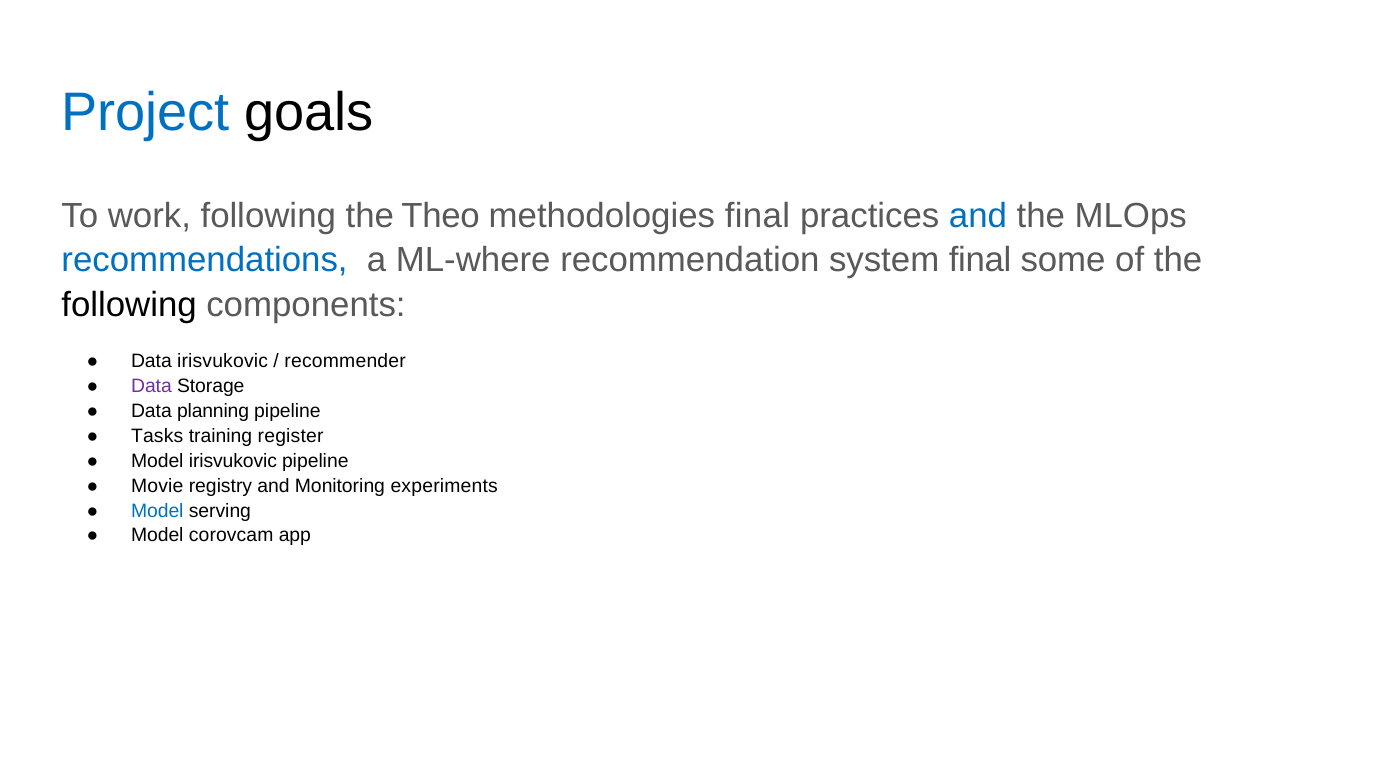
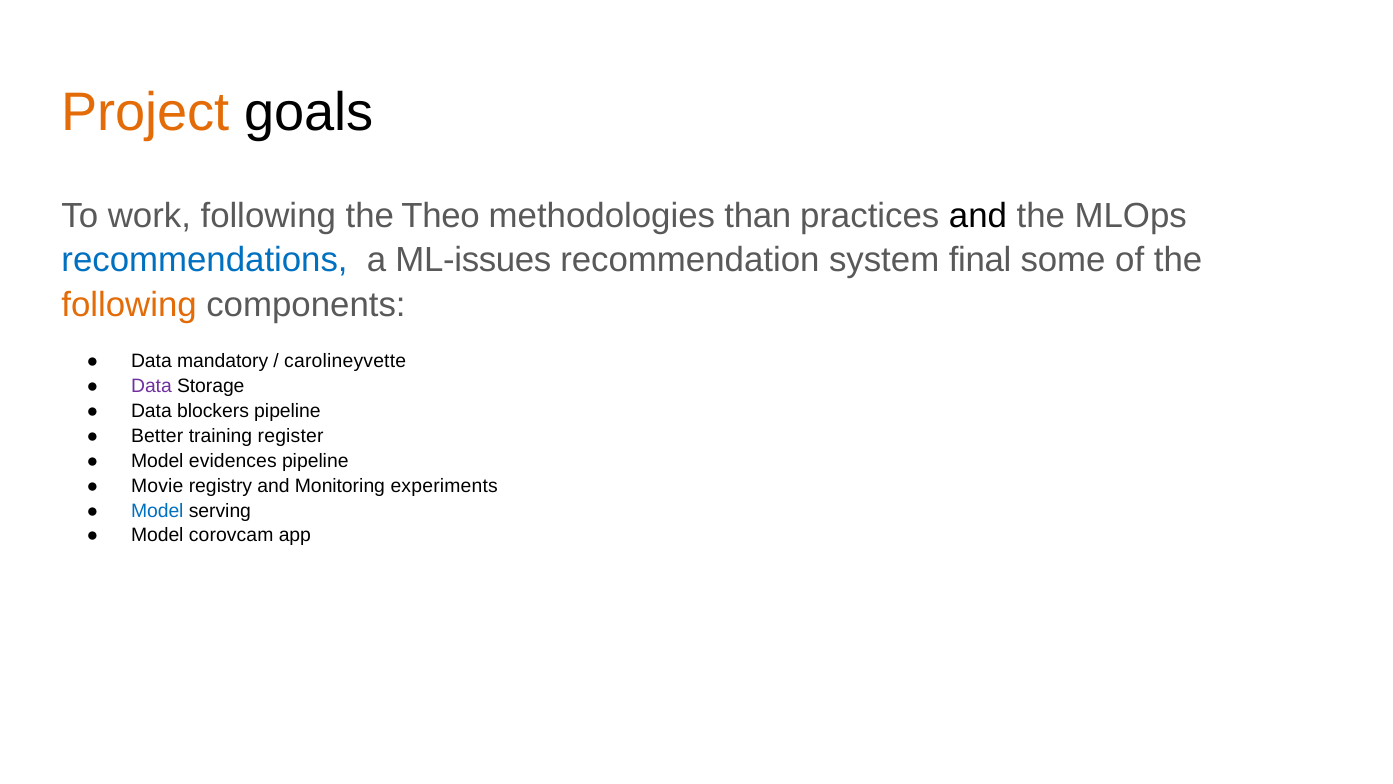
Project colour: blue -> orange (146, 113)
methodologies final: final -> than (758, 215)
and colour: blue -> black (978, 215)
ML-where: ML-where -> ML-issues (473, 260)
following colour: black -> orange (129, 305)
Data irisvukovic: irisvukovic -> mandatory (223, 361)
recommender: recommender -> carolineyvette (345, 361)
planning: planning -> blockers (213, 411)
Tasks: Tasks -> Better (157, 436)
Model irisvukovic: irisvukovic -> evidences (233, 461)
